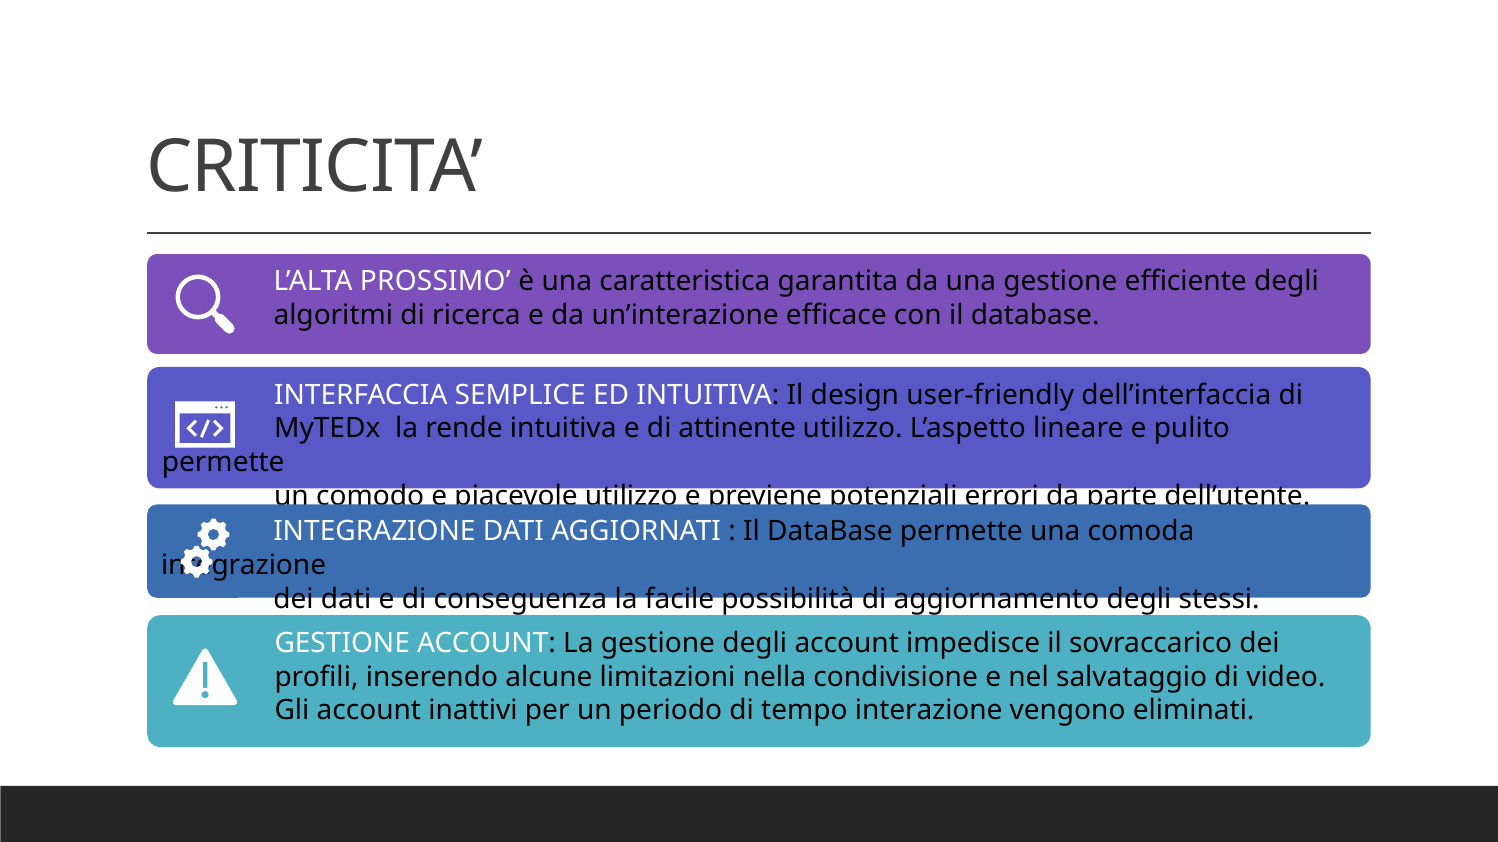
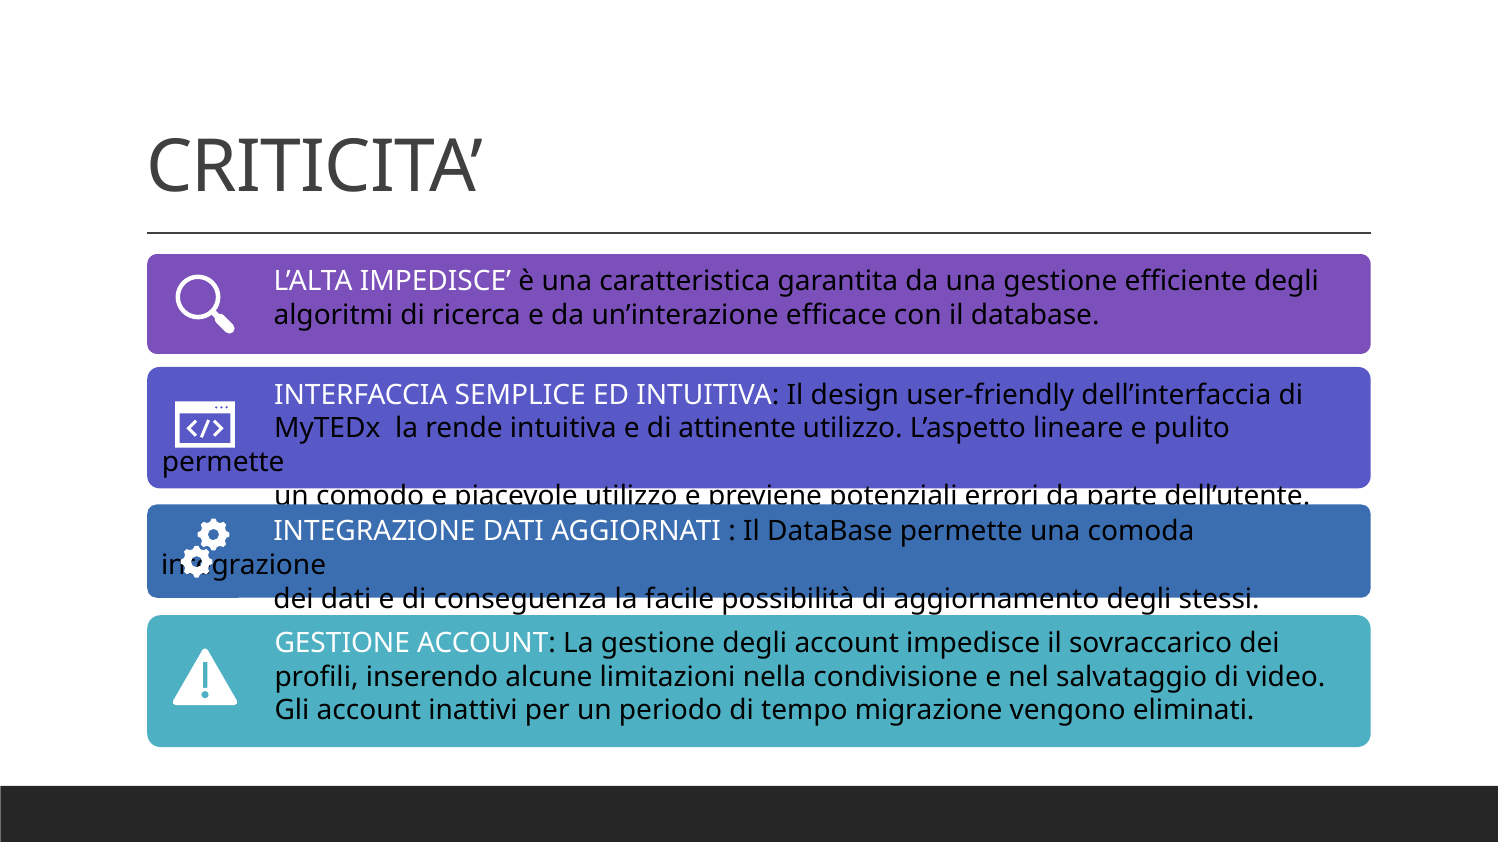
L’ALTA PROSSIMO: PROSSIMO -> IMPEDISCE (435, 282)
interazione: interazione -> migrazione (929, 711)
